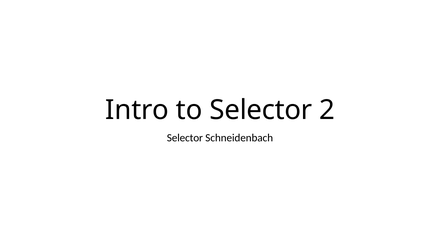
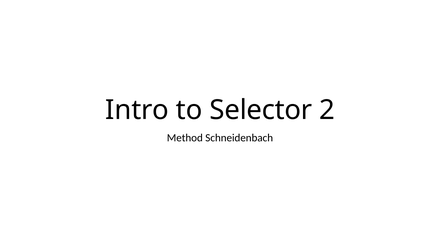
Selector: Selector -> Method (185, 138)
